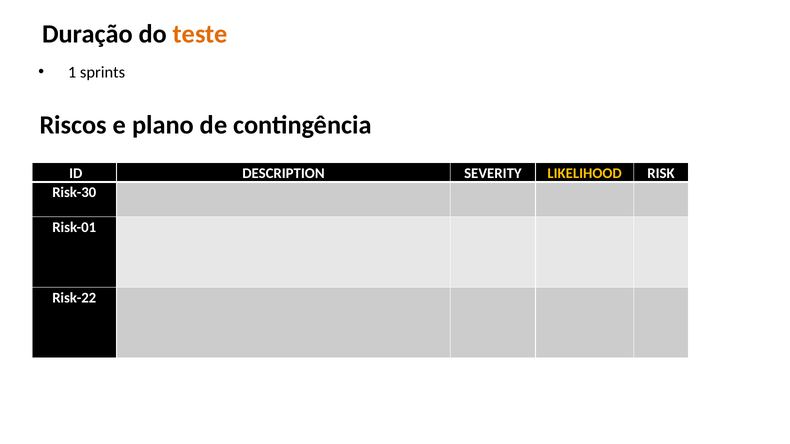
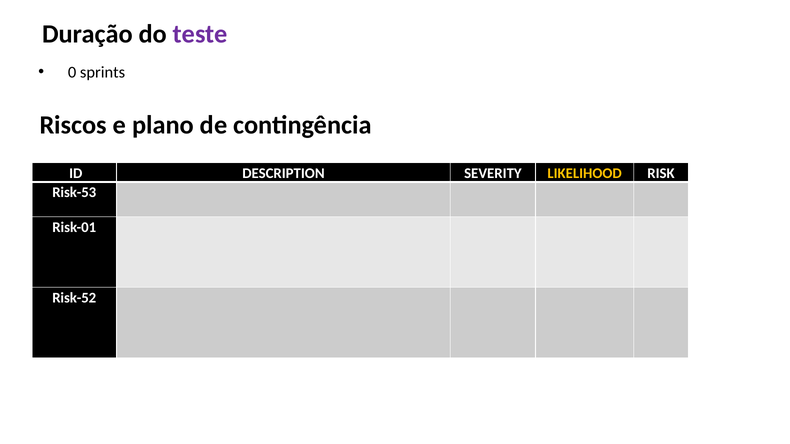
teste colour: orange -> purple (200, 34)
1: 1 -> 0 (72, 72)
Risk-30: Risk-30 -> Risk-53 (74, 193)
Risk-22: Risk-22 -> Risk-52 (74, 298)
